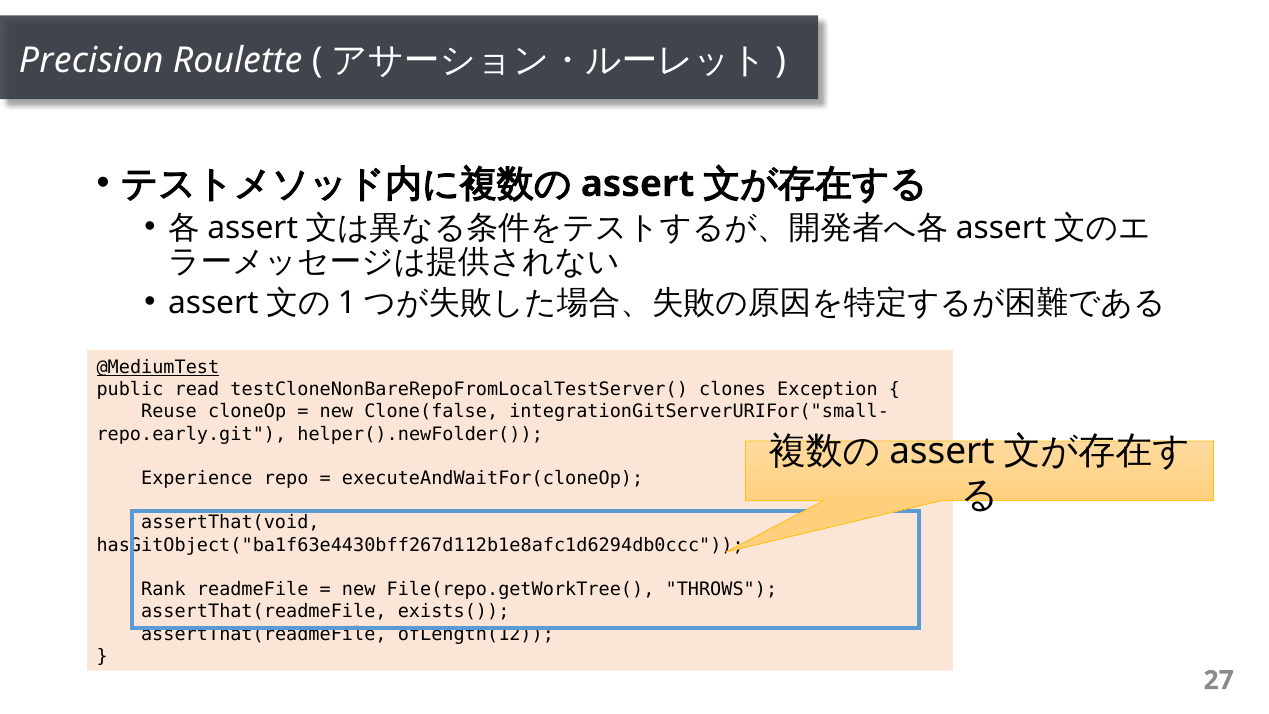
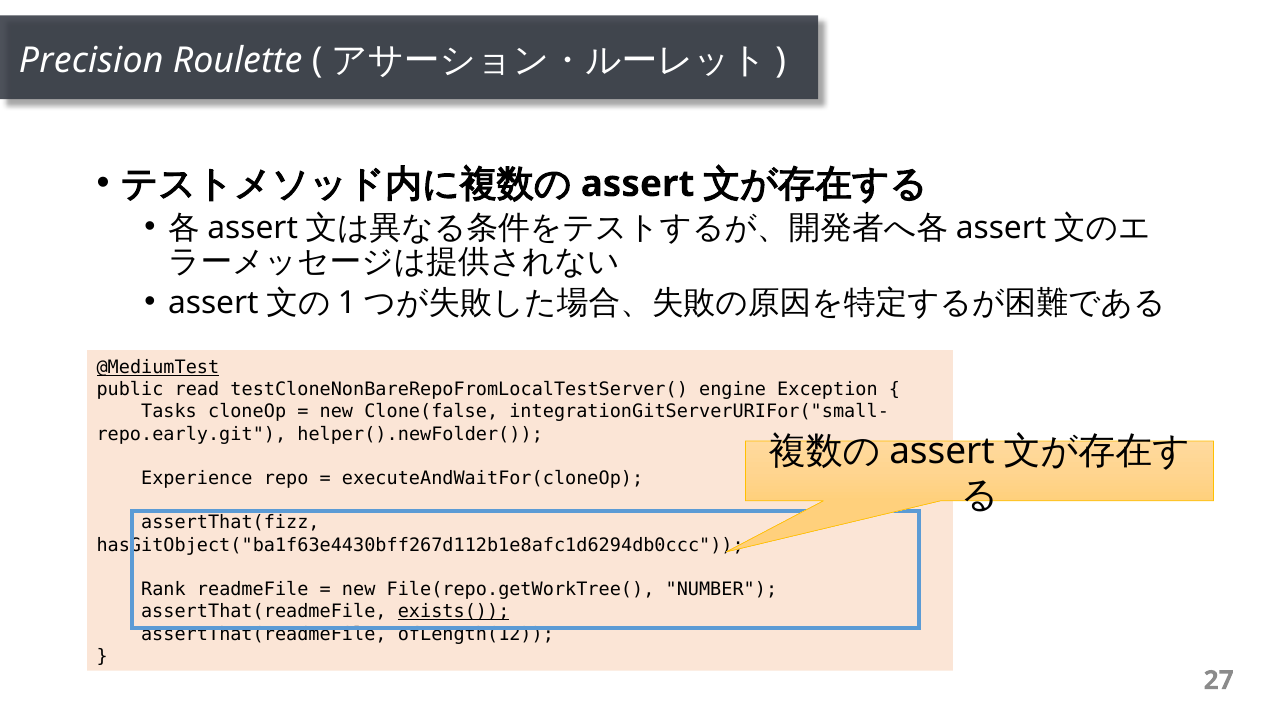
clones: clones -> engine (733, 389)
Reuse: Reuse -> Tasks (169, 412)
assertThat(void: assertThat(void -> assertThat(fizz (230, 523)
THROWS: THROWS -> NUMBER (721, 589)
exists( underline: none -> present (454, 612)
